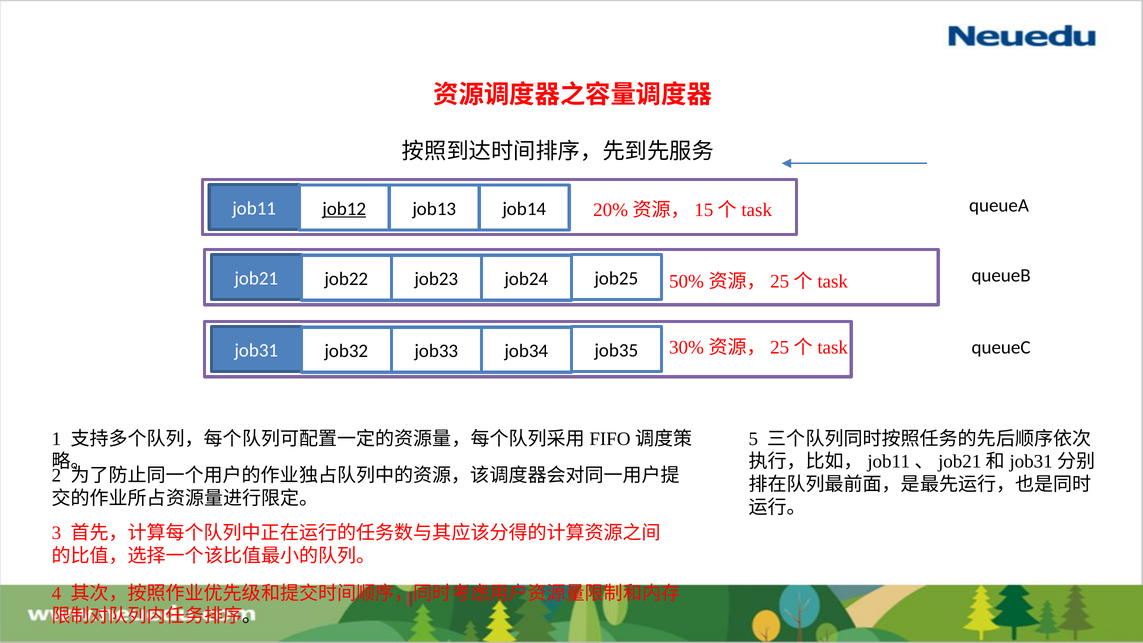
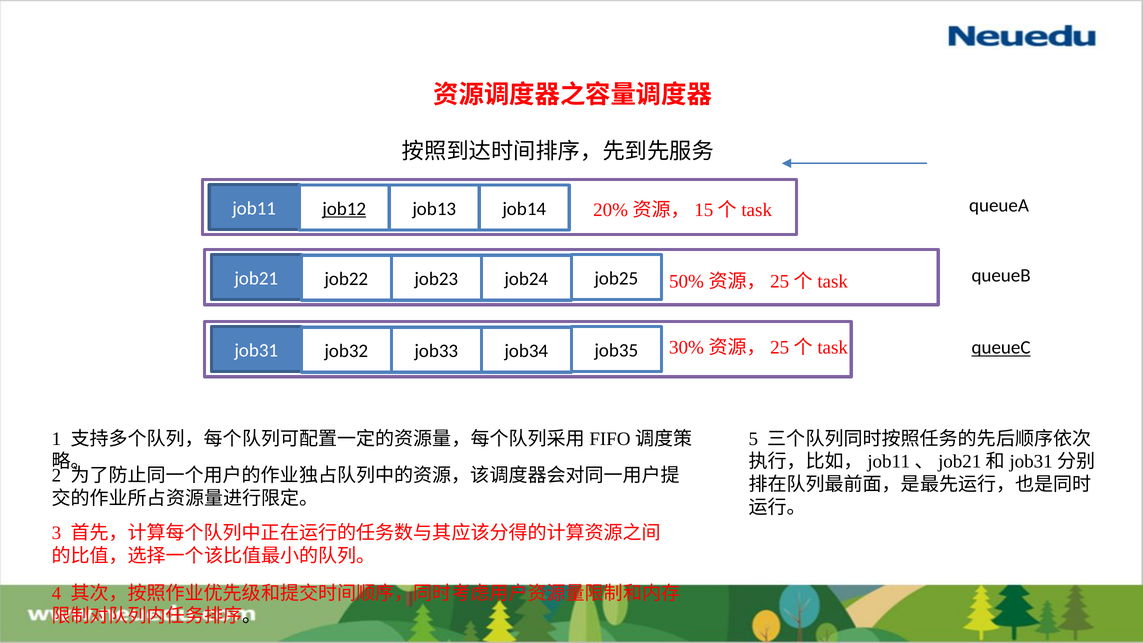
queueC underline: none -> present (1001, 348)
